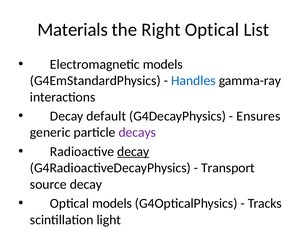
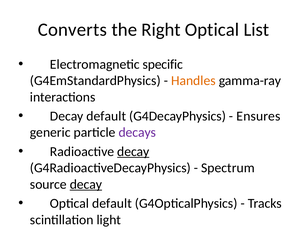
Materials: Materials -> Converts (72, 30)
models: models -> specific (163, 64)
Handles colour: blue -> orange (193, 81)
Transport: Transport -> Spectrum (228, 168)
decay underline: none -> present (86, 185)
models: models -> default (112, 204)
